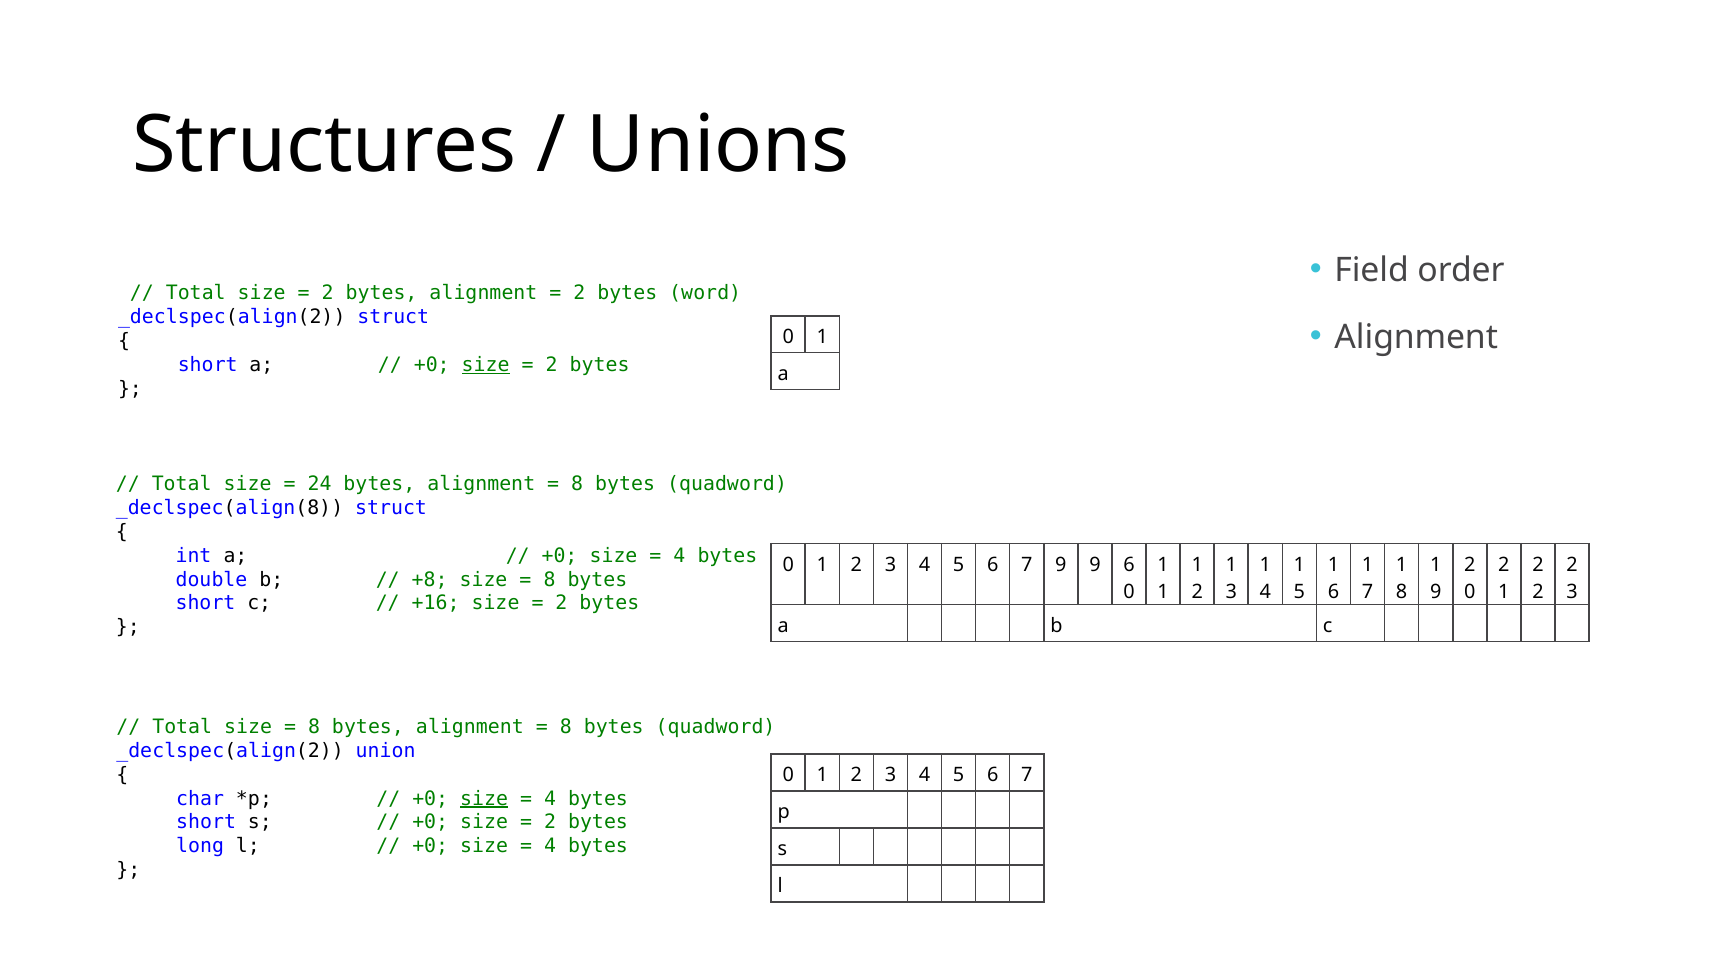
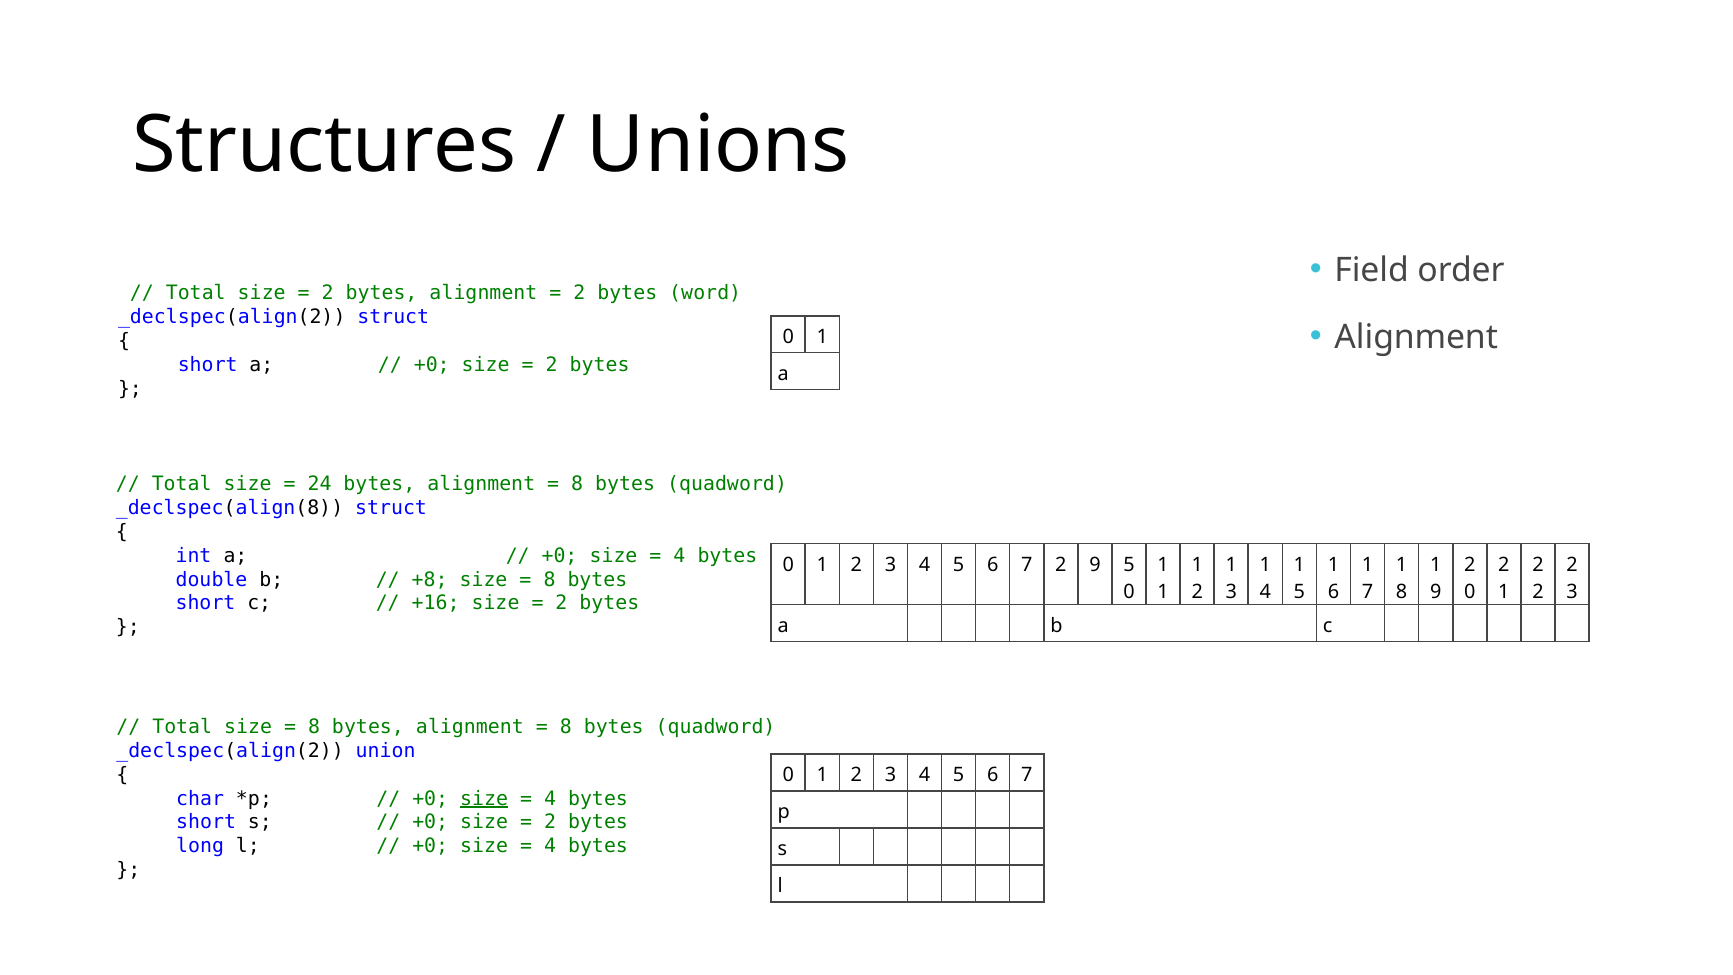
size underline: present -> none (486, 365)
7 9: 9 -> 2 (1061, 565)
9 6: 6 -> 5 (1129, 565)
